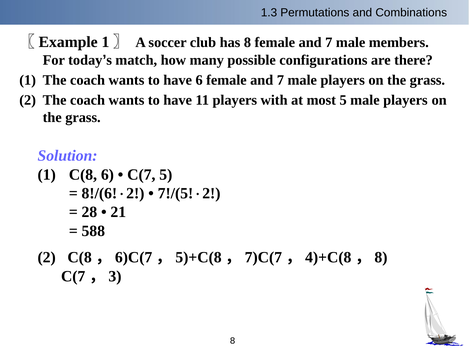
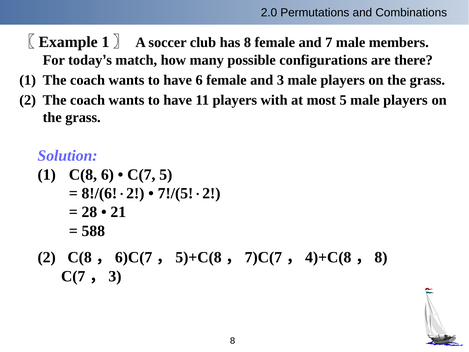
1.3: 1.3 -> 2.0 (269, 13)
6 female and 7: 7 -> 3 (280, 80)
